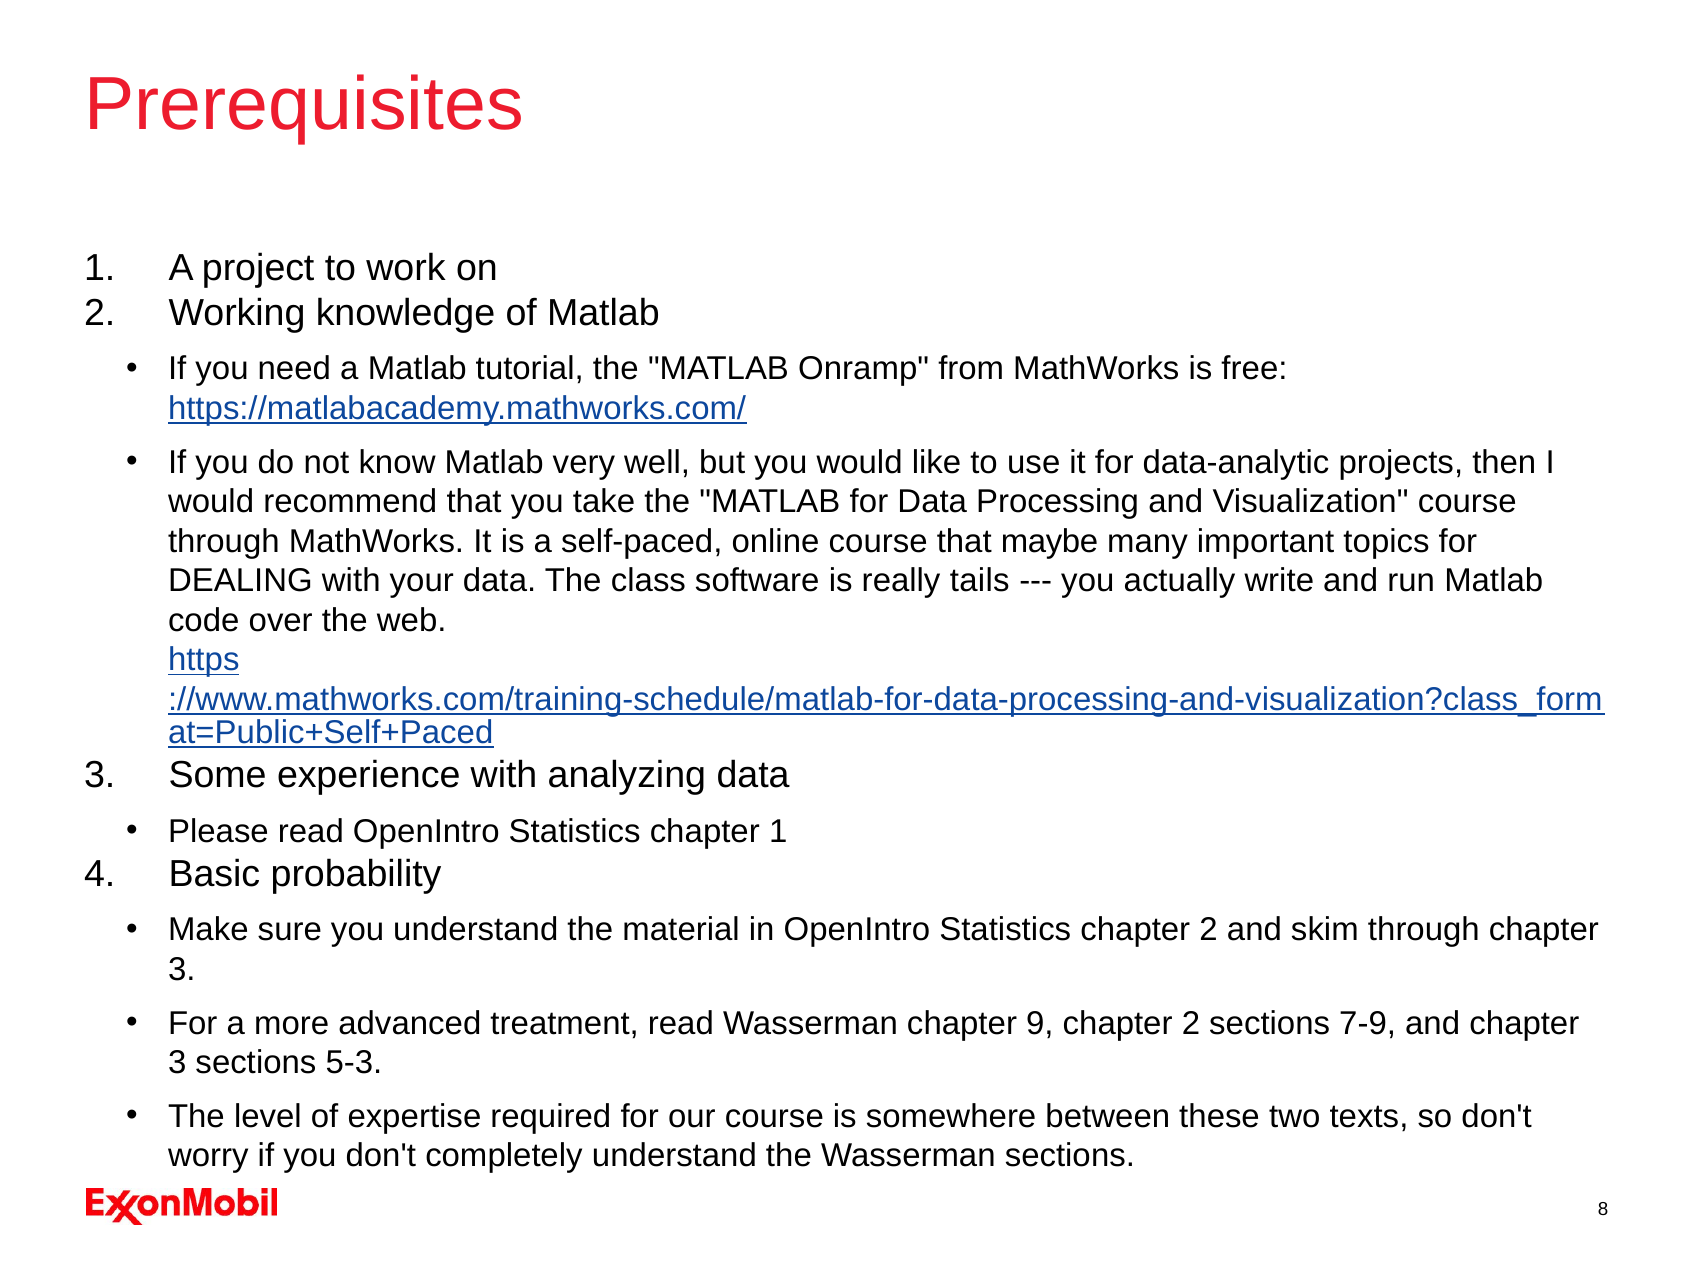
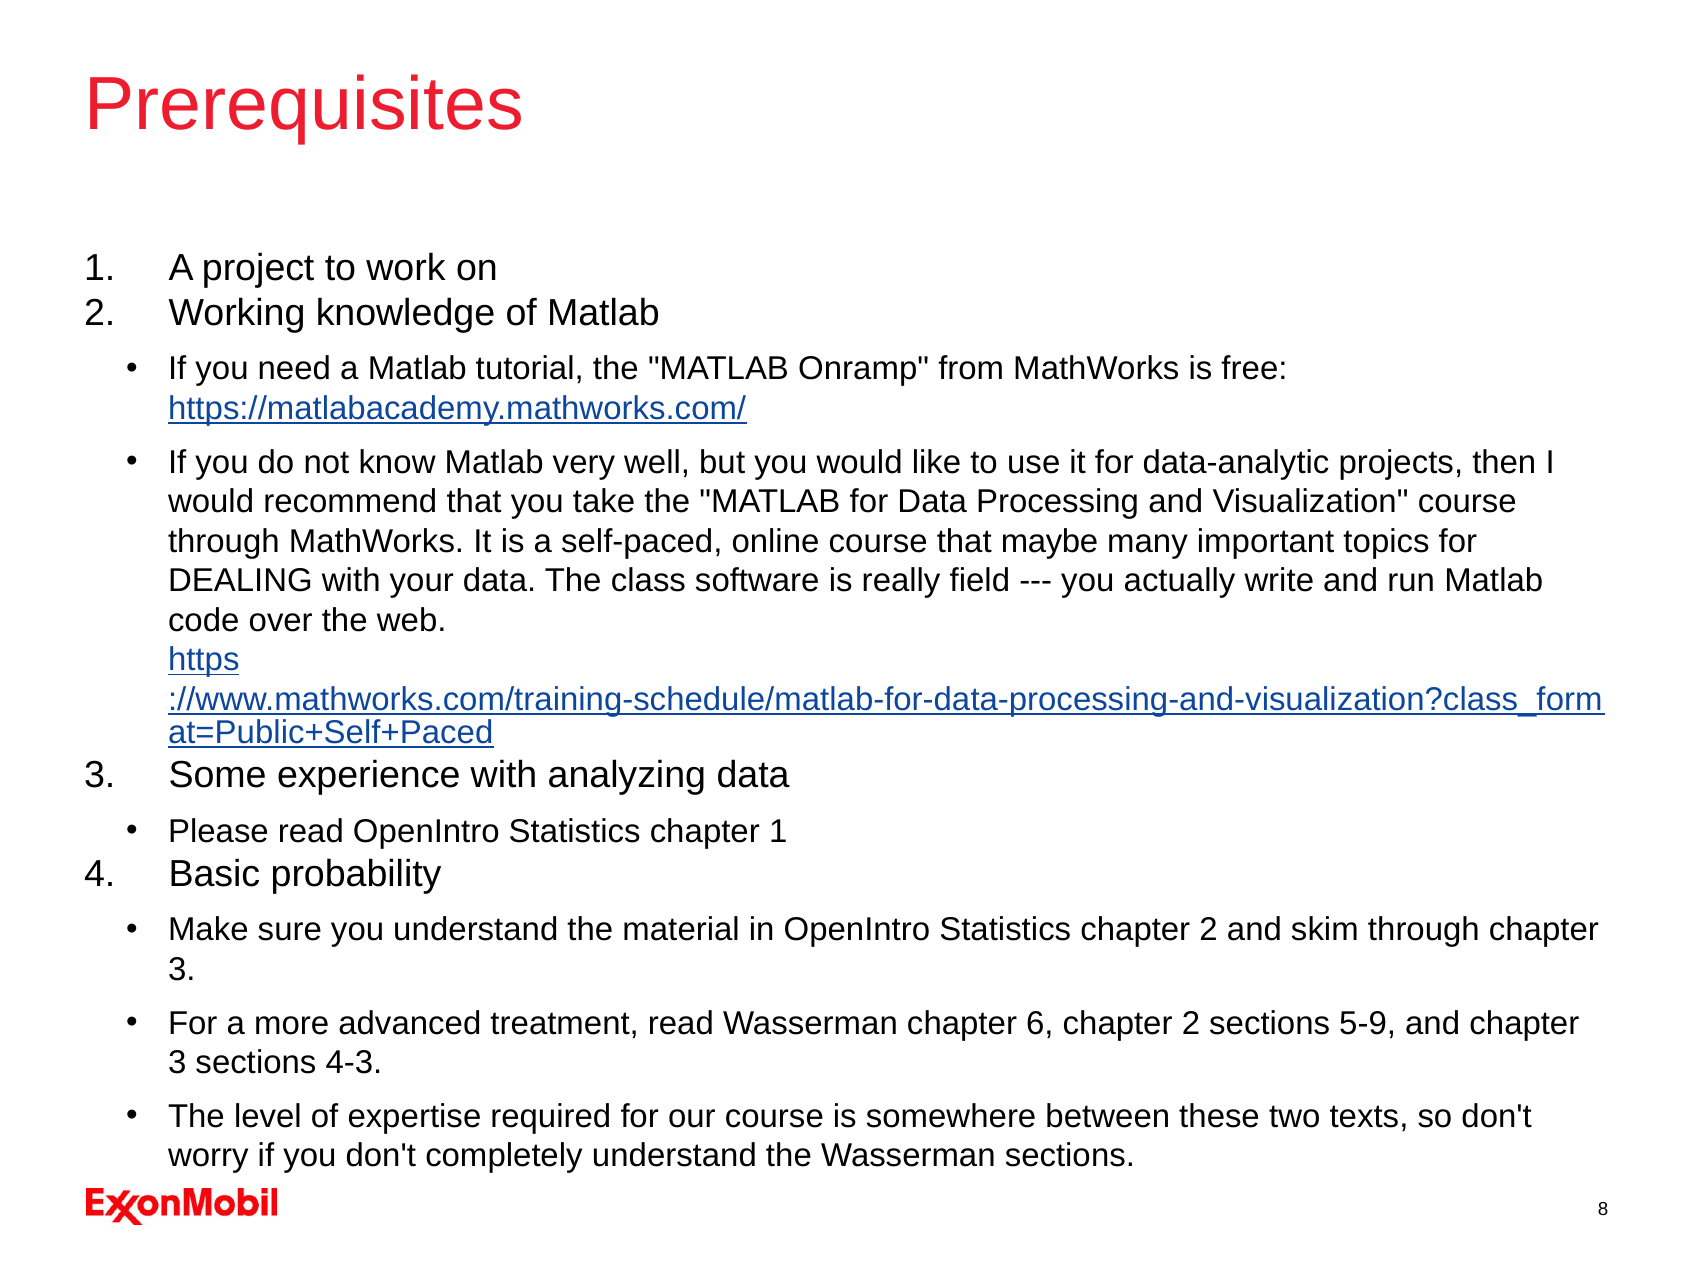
tails: tails -> field (980, 581)
9: 9 -> 6 (1040, 1023)
7-9: 7-9 -> 5-9 (1368, 1023)
5-3: 5-3 -> 4-3 (354, 1062)
